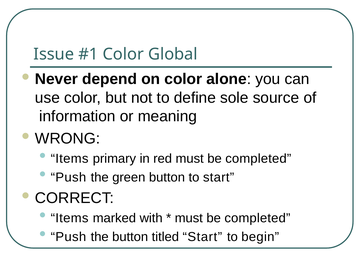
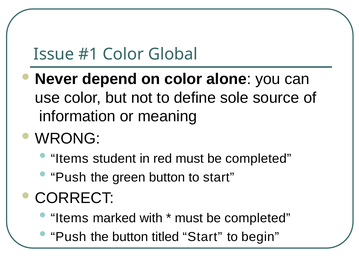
primary: primary -> student (114, 159)
